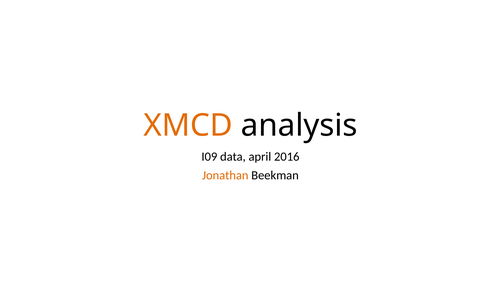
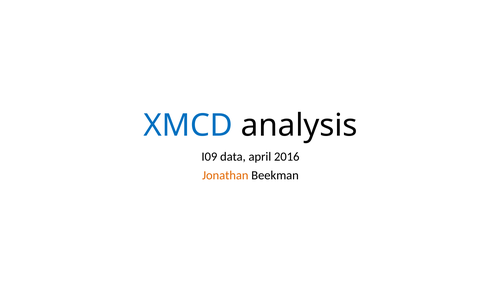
XMCD colour: orange -> blue (188, 125)
